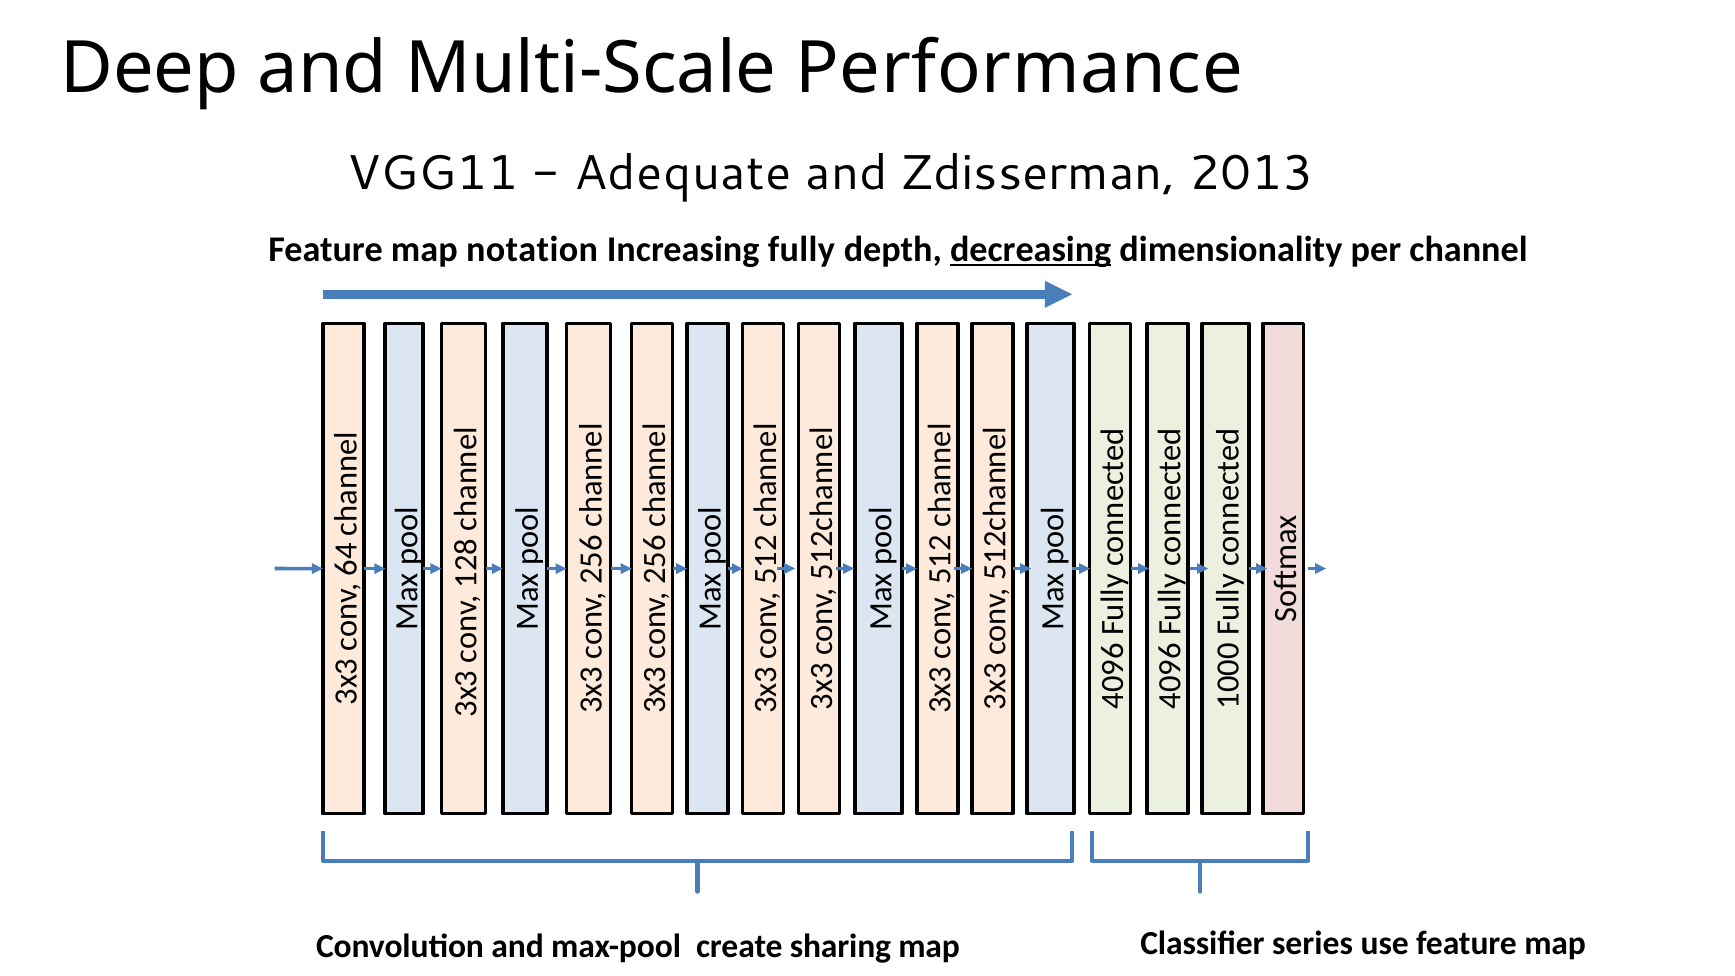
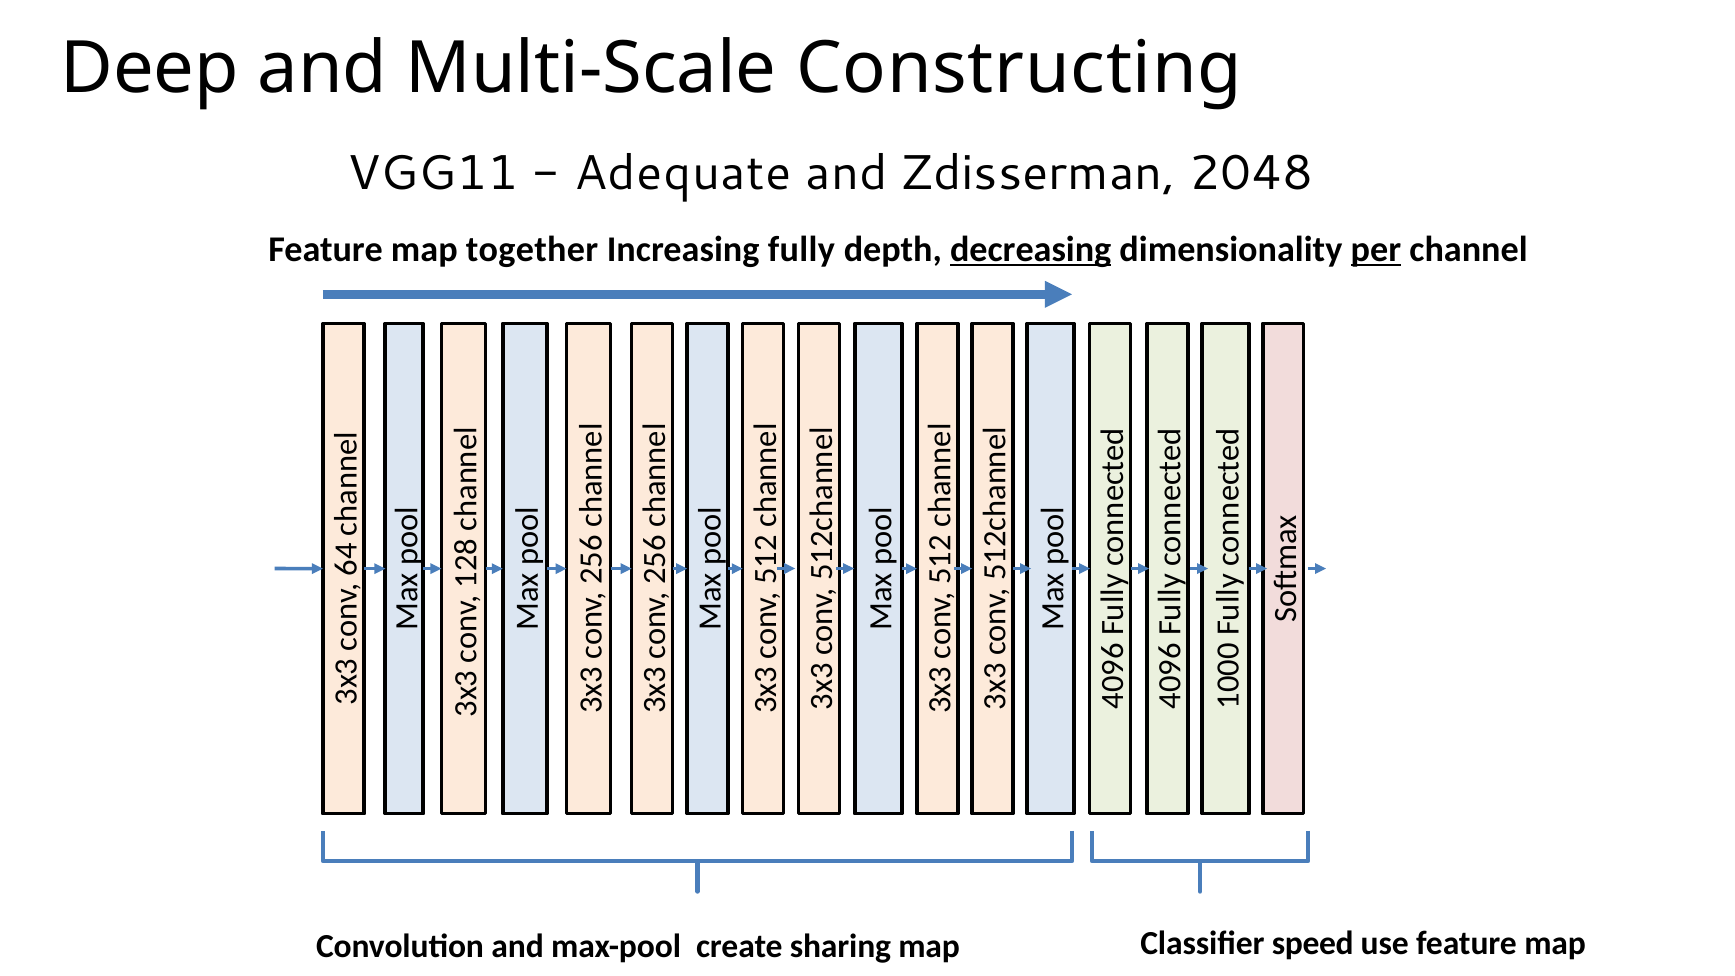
Performance: Performance -> Constructing (1019, 68)
2013: 2013 -> 2048 (1251, 173)
notation: notation -> together (532, 249)
per underline: none -> present (1376, 249)
series: series -> speed (1313, 943)
